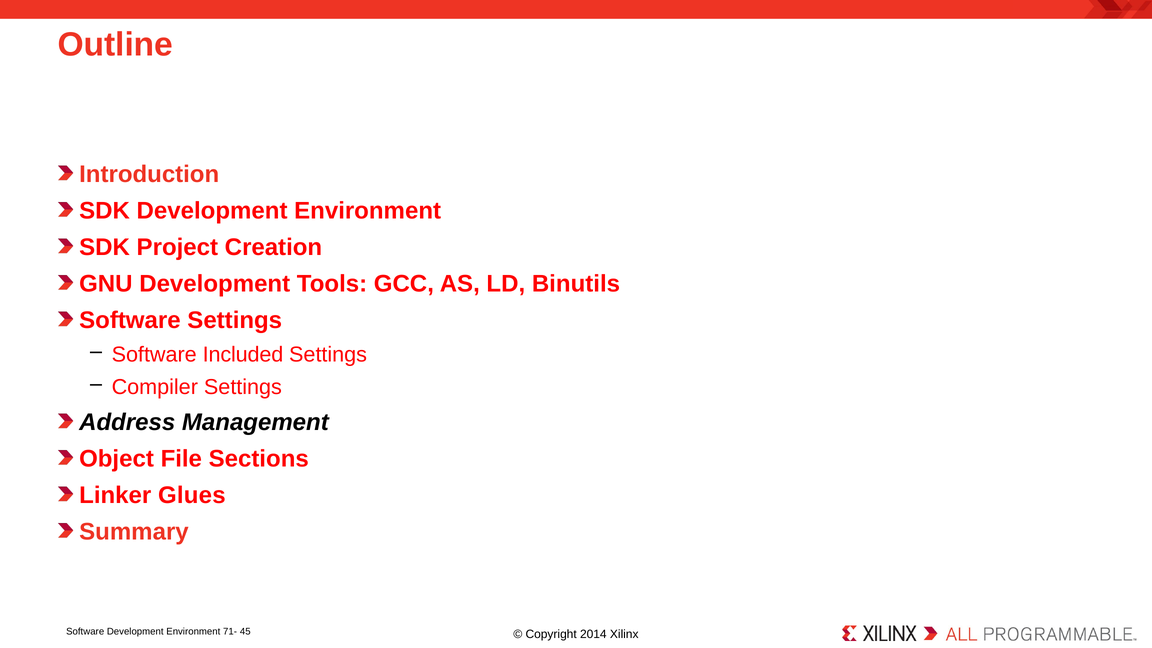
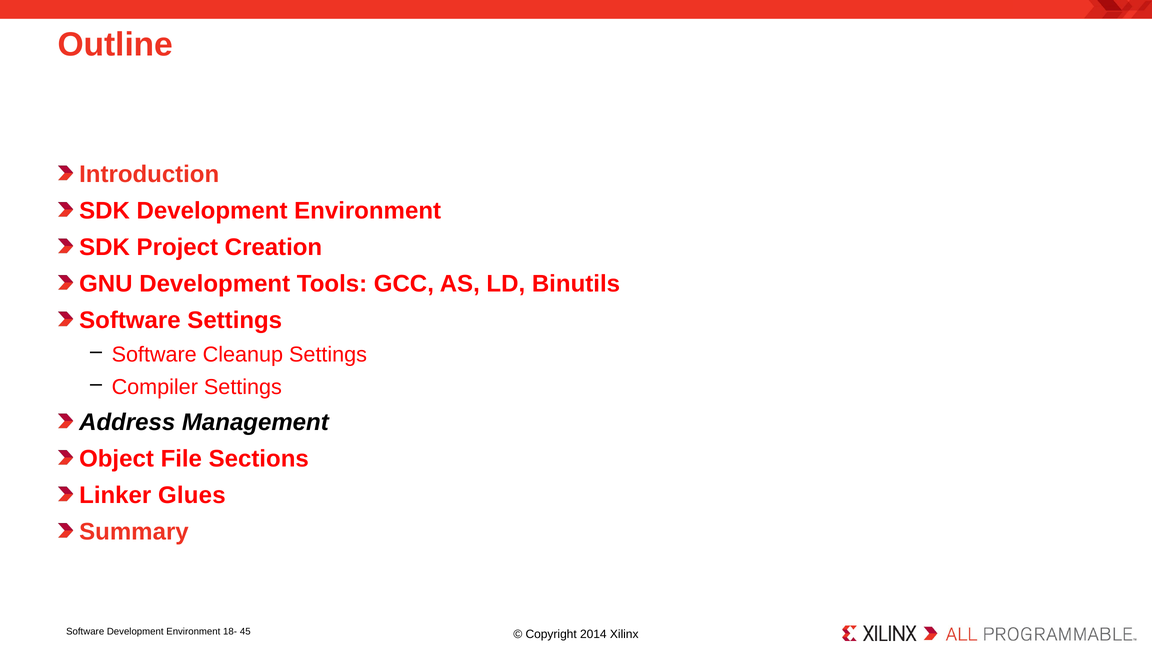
Included: Included -> Cleanup (243, 355)
71-: 71- -> 18- (230, 632)
